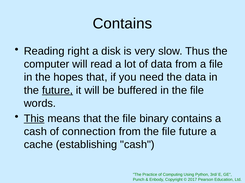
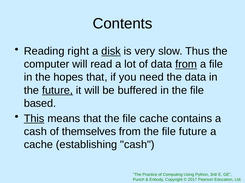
Contains: Contains -> Contents (122, 24)
disk underline: none -> present (111, 51)
from underline: none -> present (186, 64)
words: words -> based (40, 104)
file binary: binary -> cache (154, 119)
connection: connection -> themselves (89, 132)
